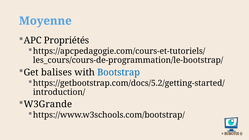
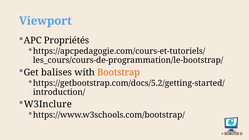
Moyenne: Moyenne -> Viewport (45, 21)
Bootstrap colour: blue -> orange (119, 72)
W3Grande: W3Grande -> W3Inclure (48, 104)
